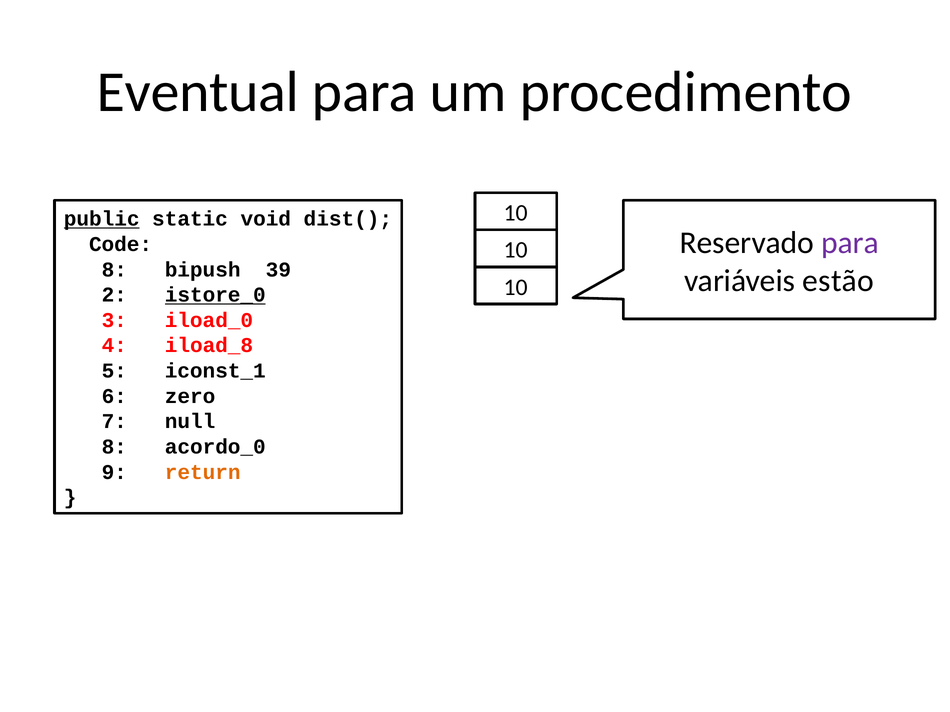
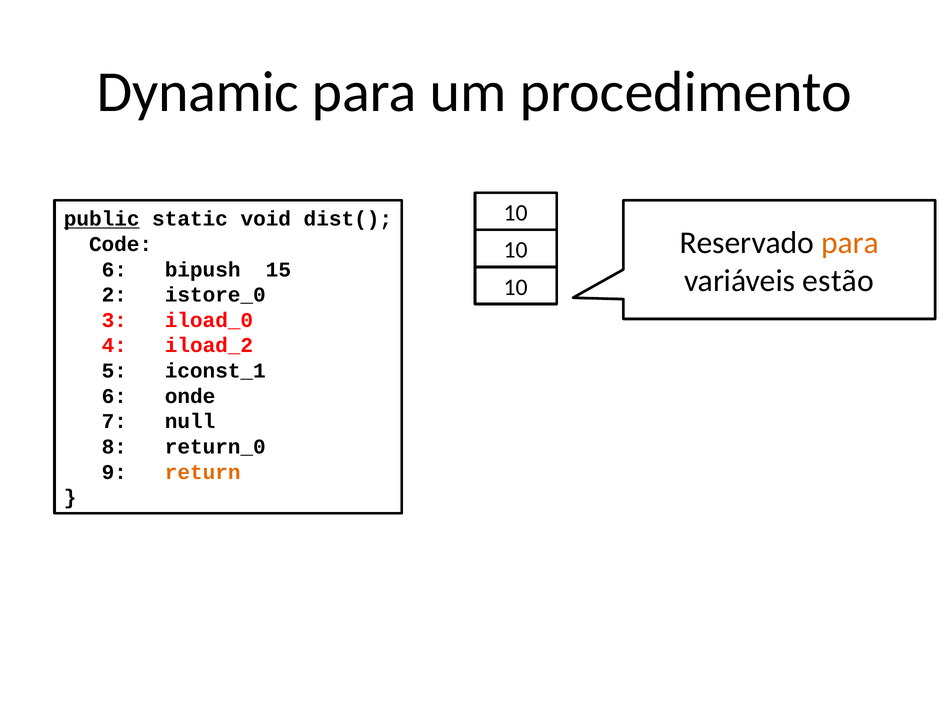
Eventual: Eventual -> Dynamic (198, 92)
para colour: purple -> orange (850, 243)
8: 8 -> 6 (114, 270)
39: 39 -> 15 (278, 270)
istore_0 underline: present -> none (215, 295)
iload_8: iload_8 -> iload_2 (209, 346)
zero: zero -> onde (190, 396)
acordo_0: acordo_0 -> return_0 (215, 447)
